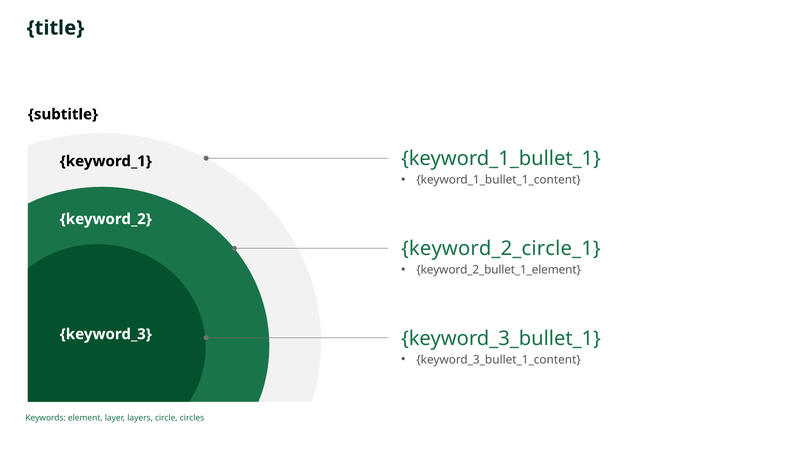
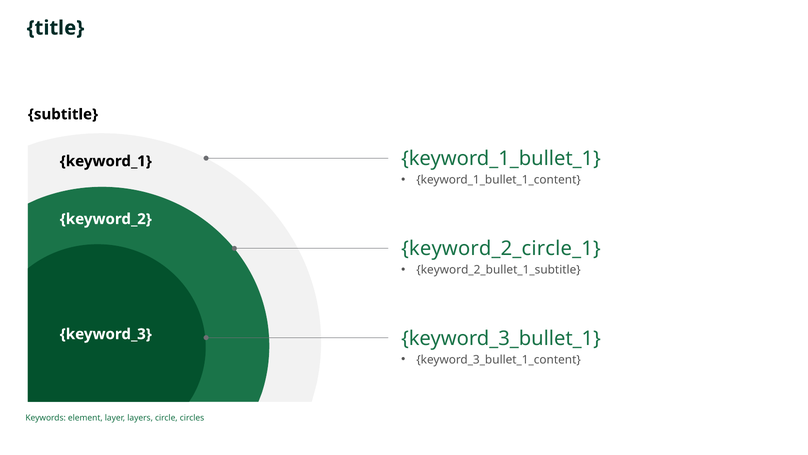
keyword_2_bullet_1_element: keyword_2_bullet_1_element -> keyword_2_bullet_1_subtitle (499, 269)
